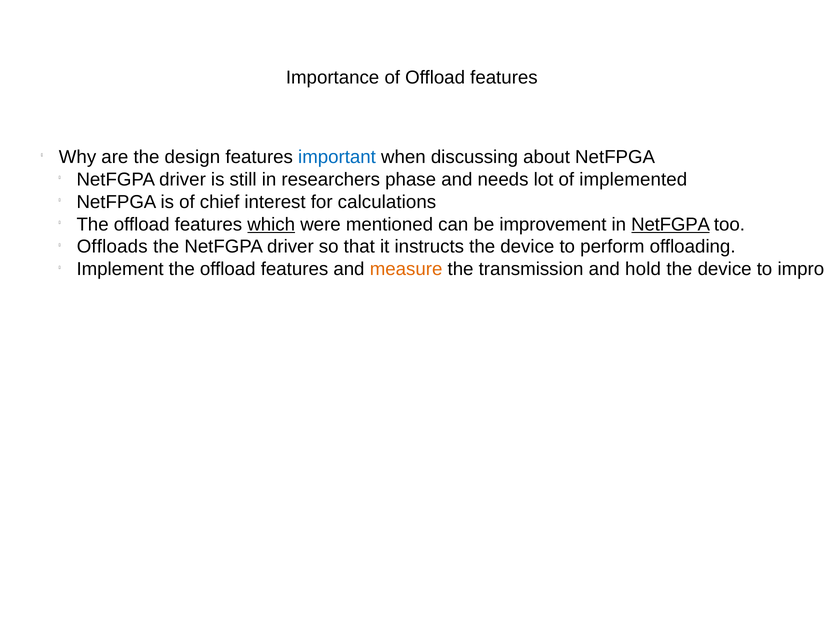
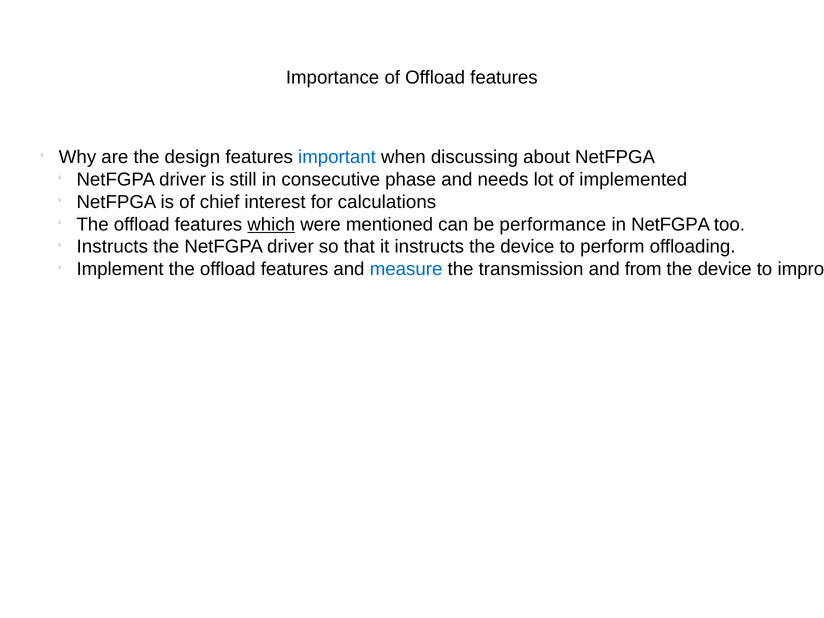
researchers: researchers -> consecutive (331, 180)
improvement: improvement -> performance (553, 224)
NetFGPA underline: present -> none (671, 224)
Offloads: Offloads -> Instructs (112, 247)
measure colour: orange -> blue (406, 269)
hold: hold -> from (643, 269)
